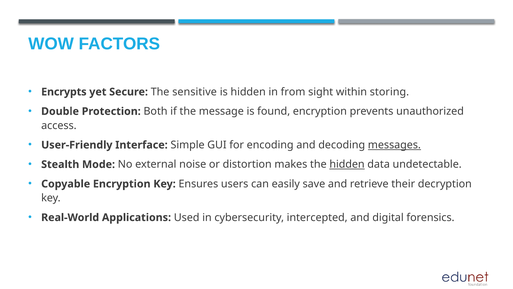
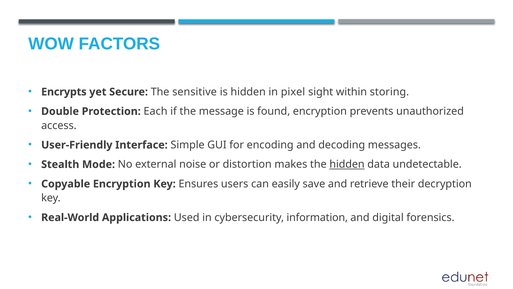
from: from -> pixel (293, 92)
Both: Both -> Each (155, 111)
messages underline: present -> none (394, 145)
intercepted: intercepted -> information (317, 217)
